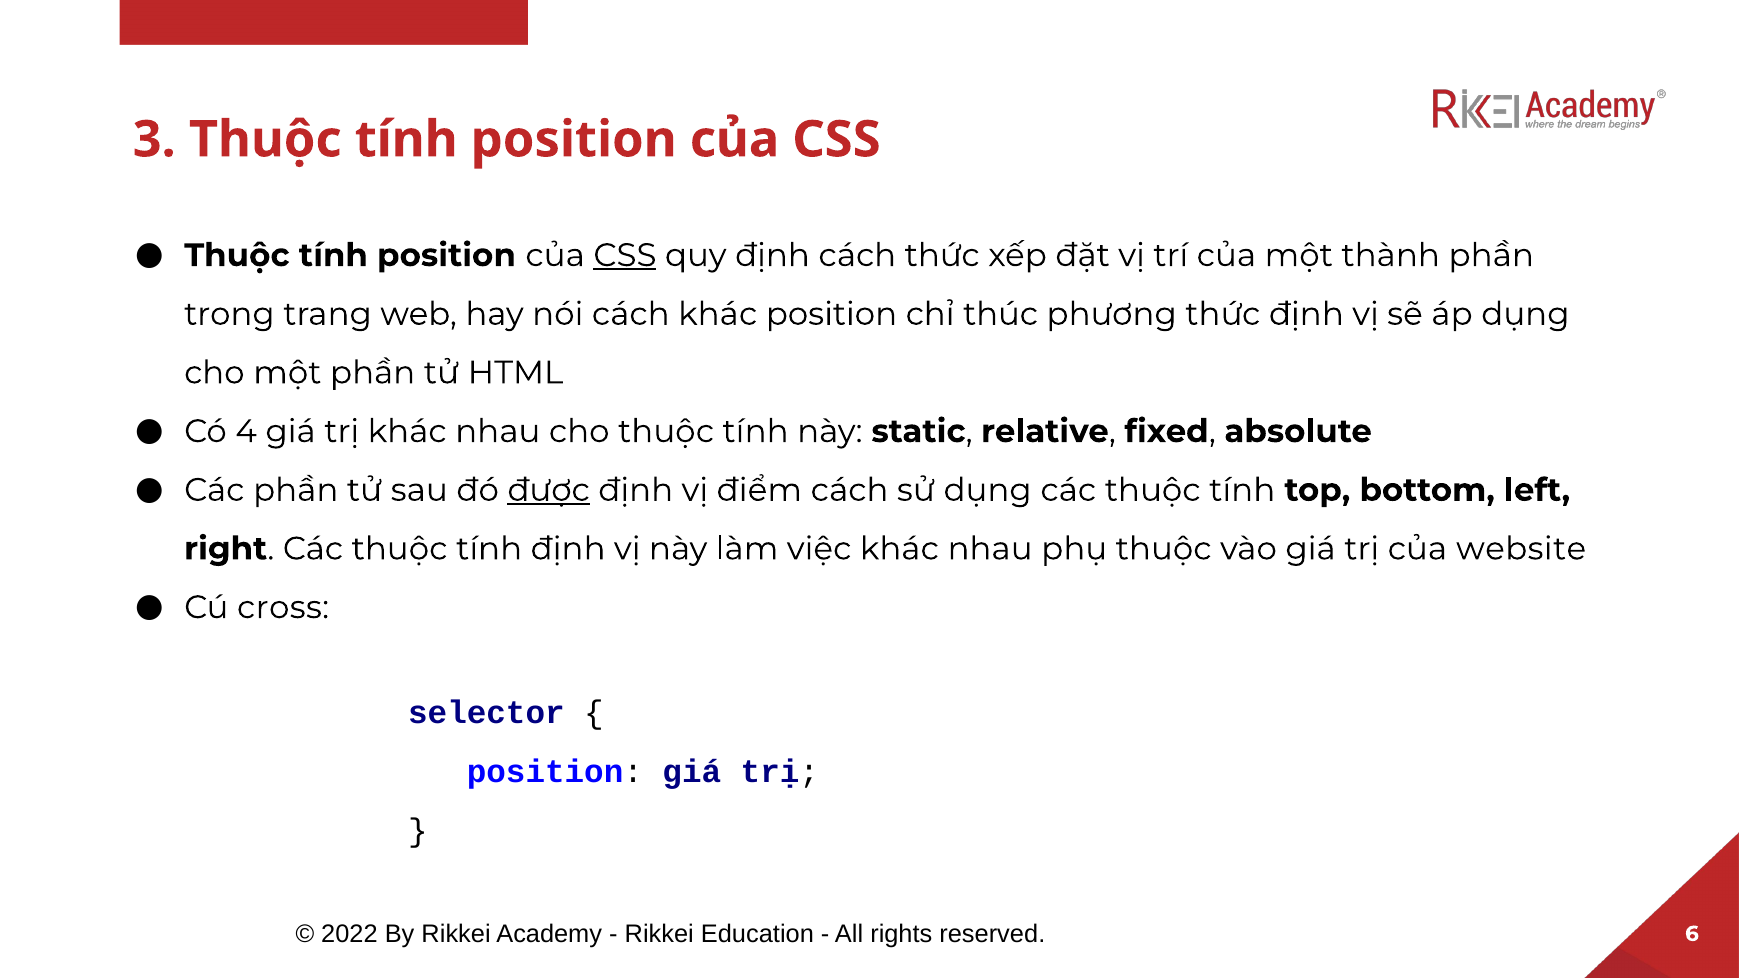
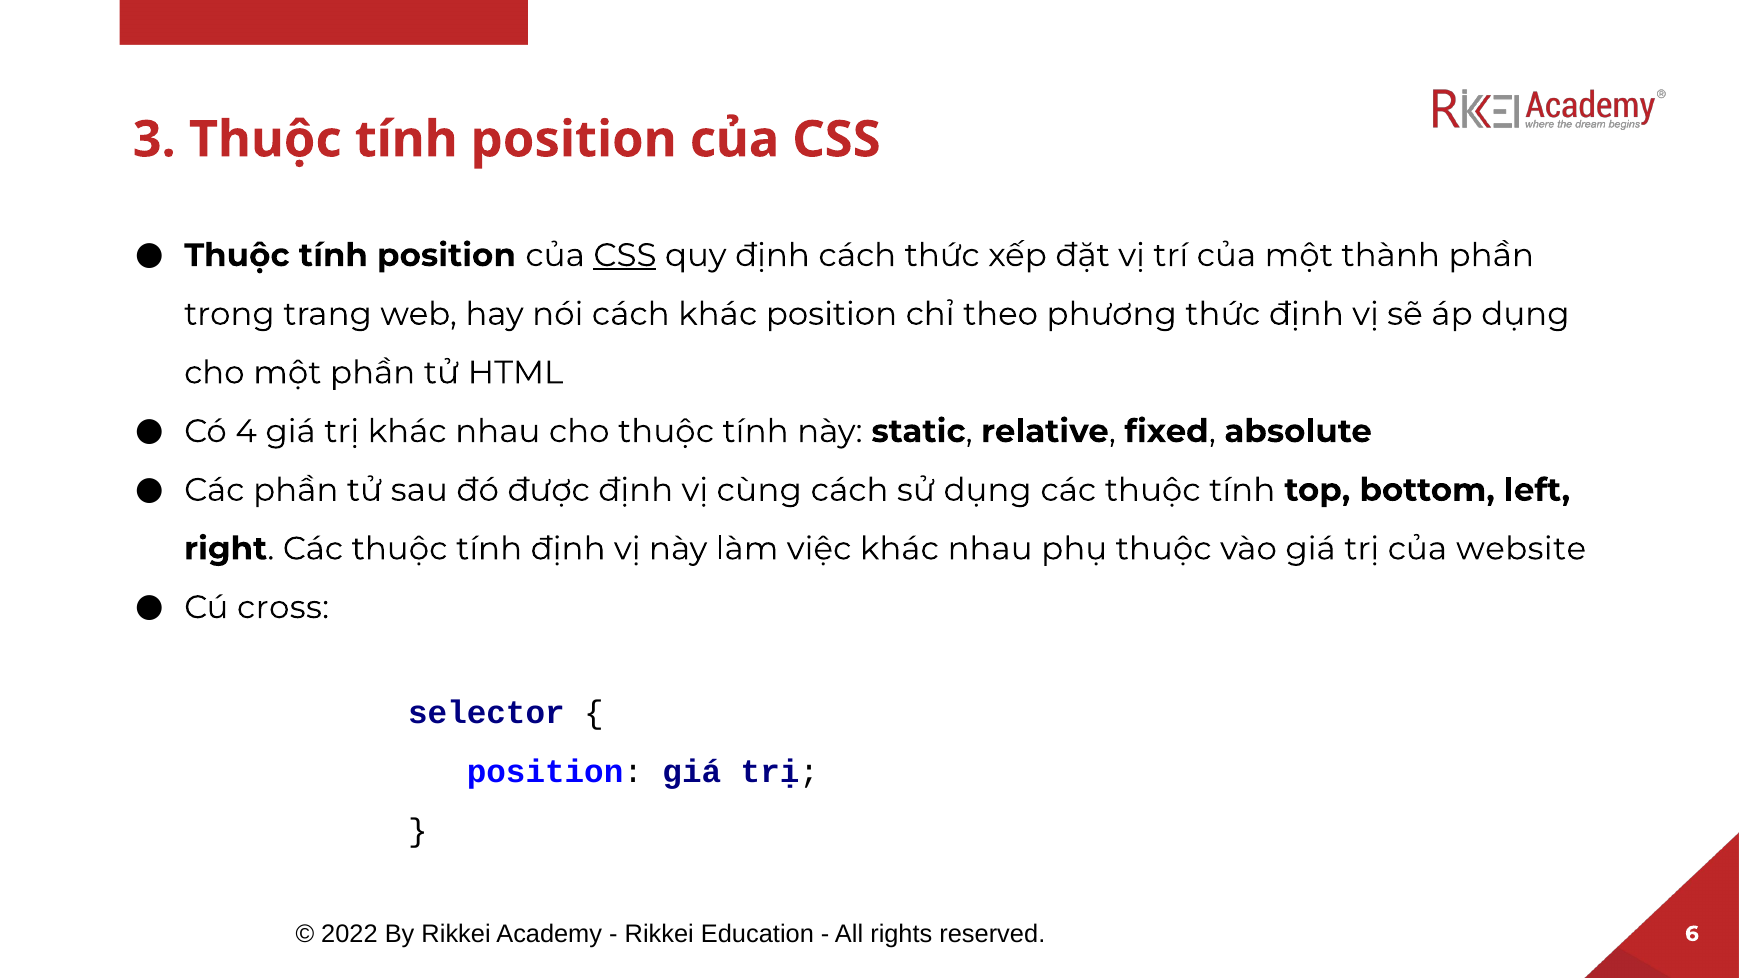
thúc: thúc -> theo (1001, 314)
được underline: present -> none (549, 490)
điểm: điểm -> cùng (759, 490)
